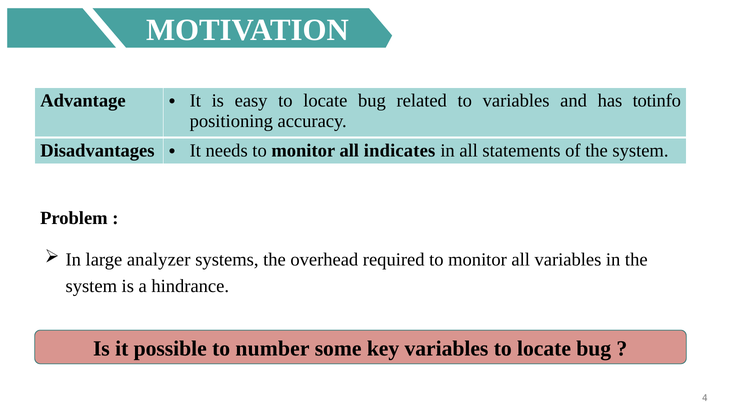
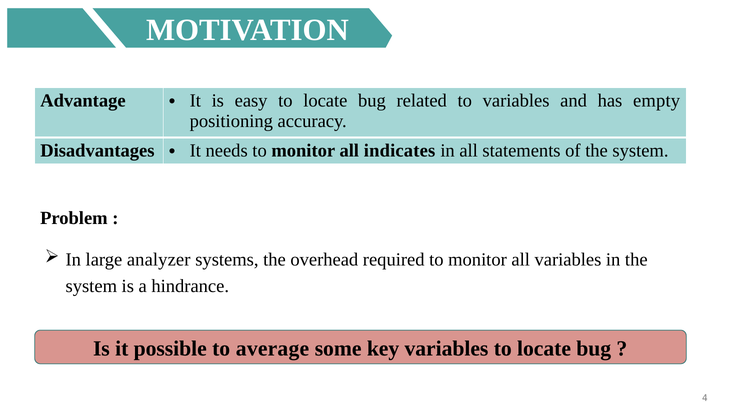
totinfo: totinfo -> empty (657, 101)
number: number -> average (272, 348)
